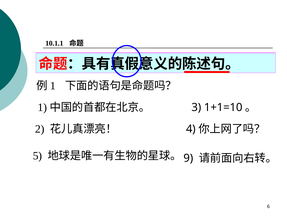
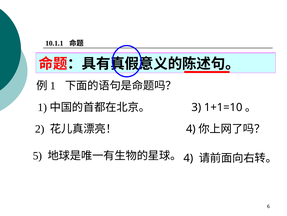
9: 9 -> 4 (188, 158)
